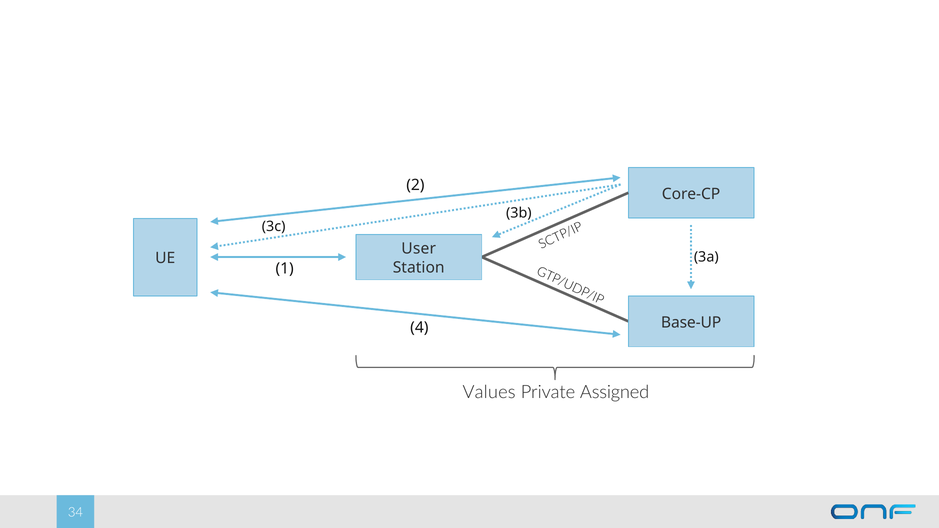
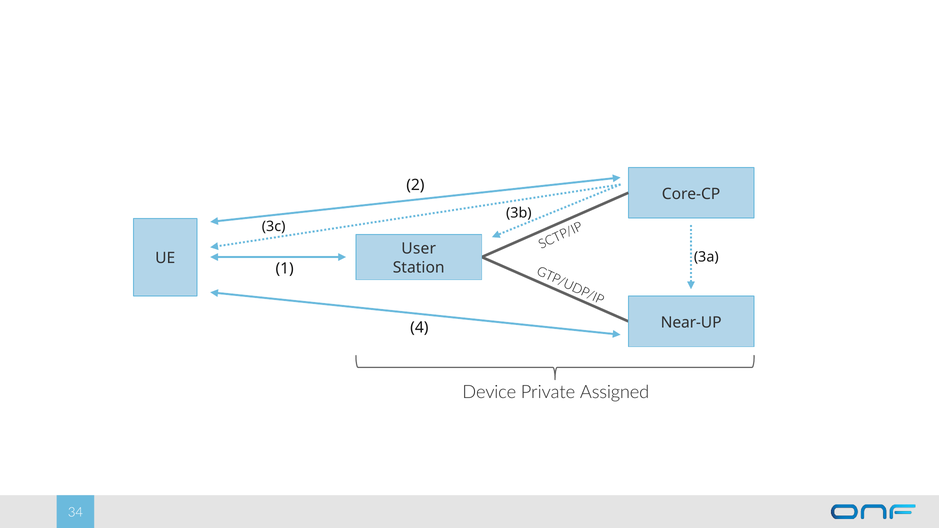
Base-UP: Base-UP -> Near-UP (691, 323)
Values: Values -> Device (489, 393)
